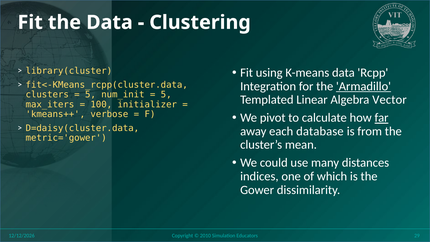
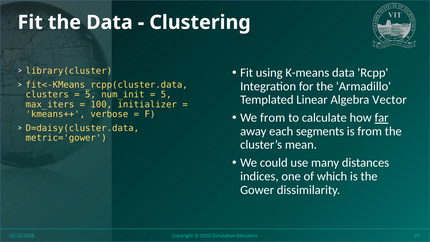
Armadillo underline: present -> none (364, 86)
We pivot: pivot -> from (273, 118)
database: database -> segments (320, 131)
